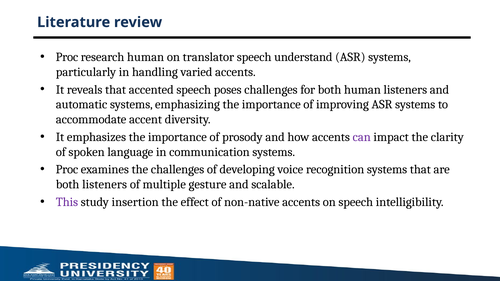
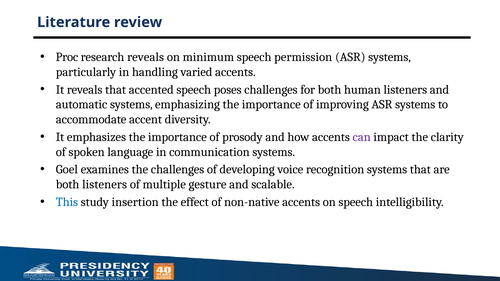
research human: human -> reveals (146, 57)
translator: translator -> minimum (208, 57)
understand: understand -> permission (303, 57)
Proc: Proc -> Goel (67, 170)
This colour: purple -> blue (67, 202)
